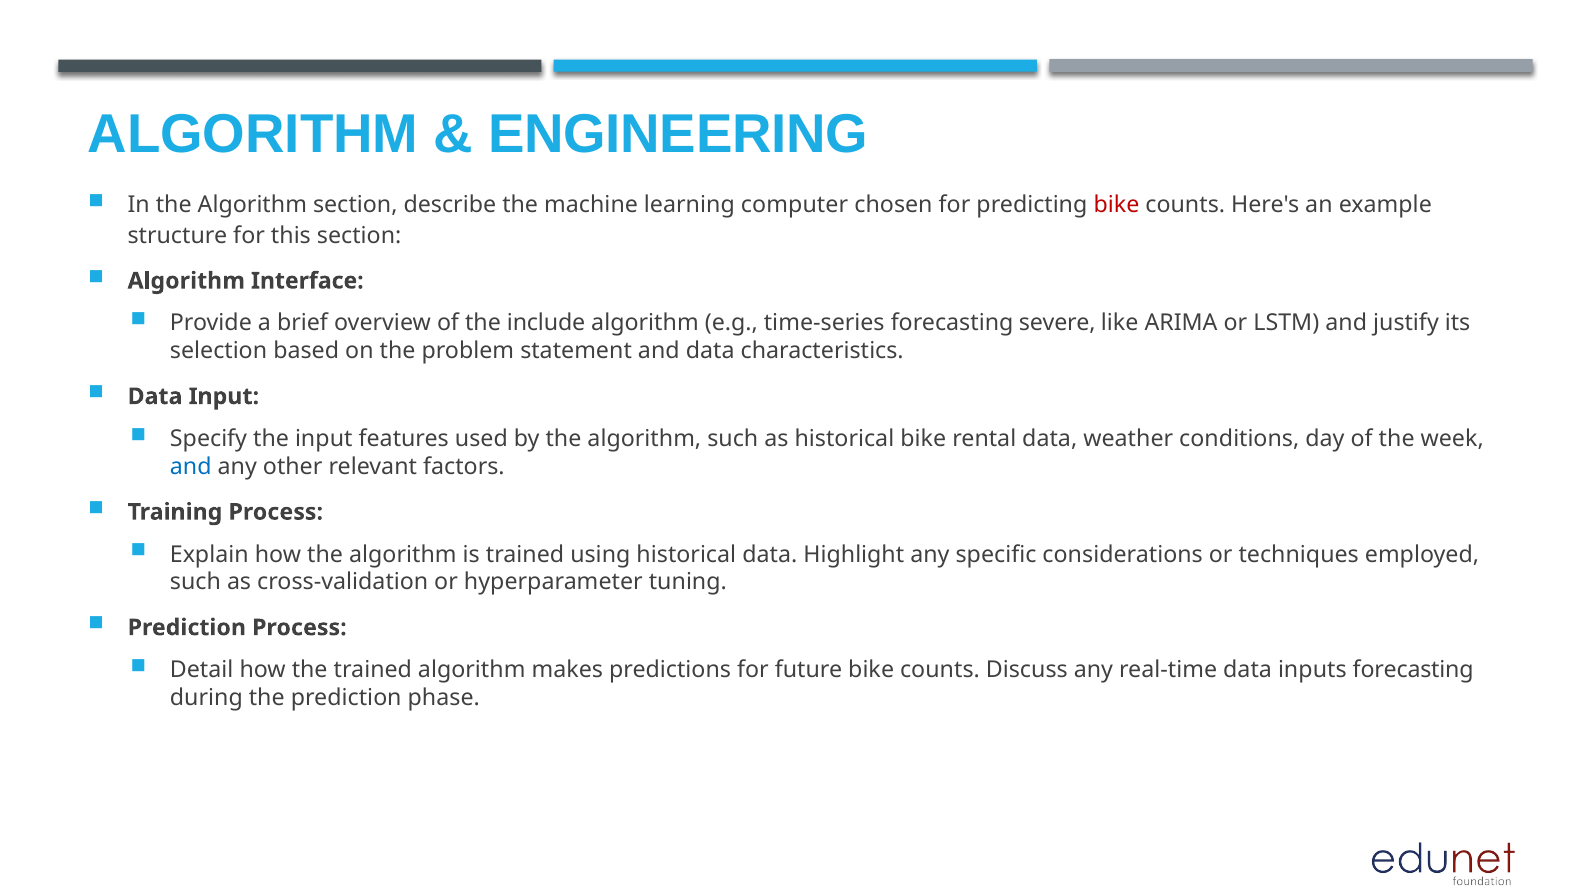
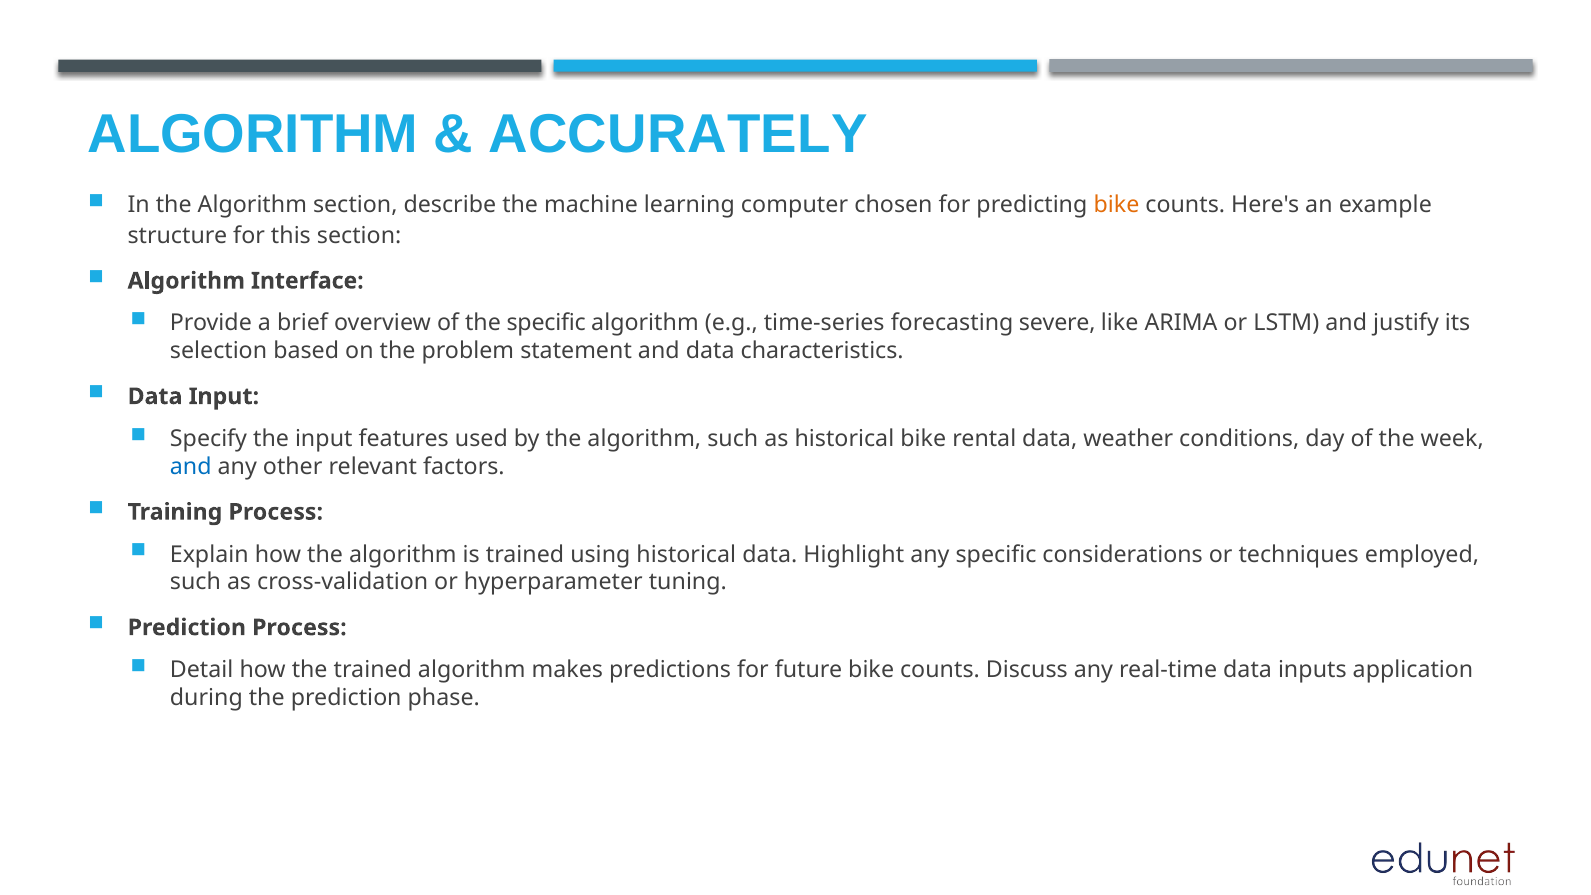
ENGINEERING: ENGINEERING -> ACCURATELY (678, 134)
bike colour: red -> orange (1116, 205)
the include: include -> specific (546, 323)
inputs forecasting: forecasting -> application (1413, 670)
